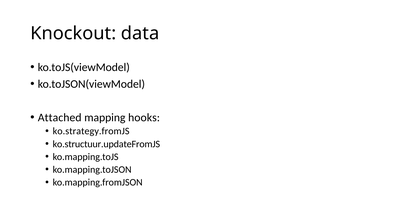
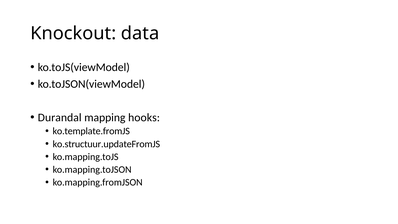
Attached: Attached -> Durandal (60, 117)
ko.strategy.fromJS: ko.strategy.fromJS -> ko.template.fromJS (91, 131)
